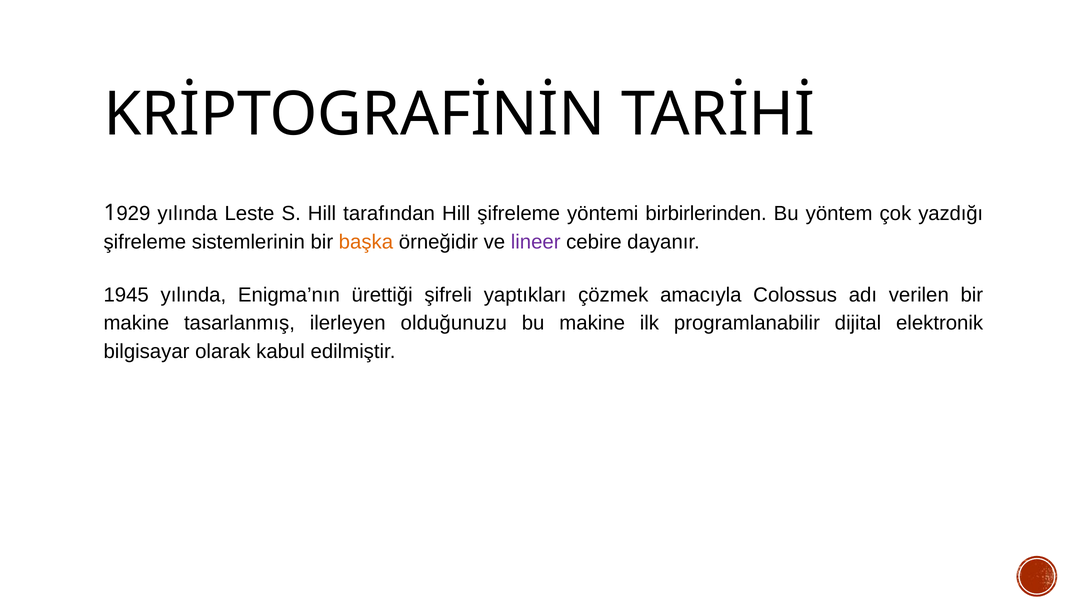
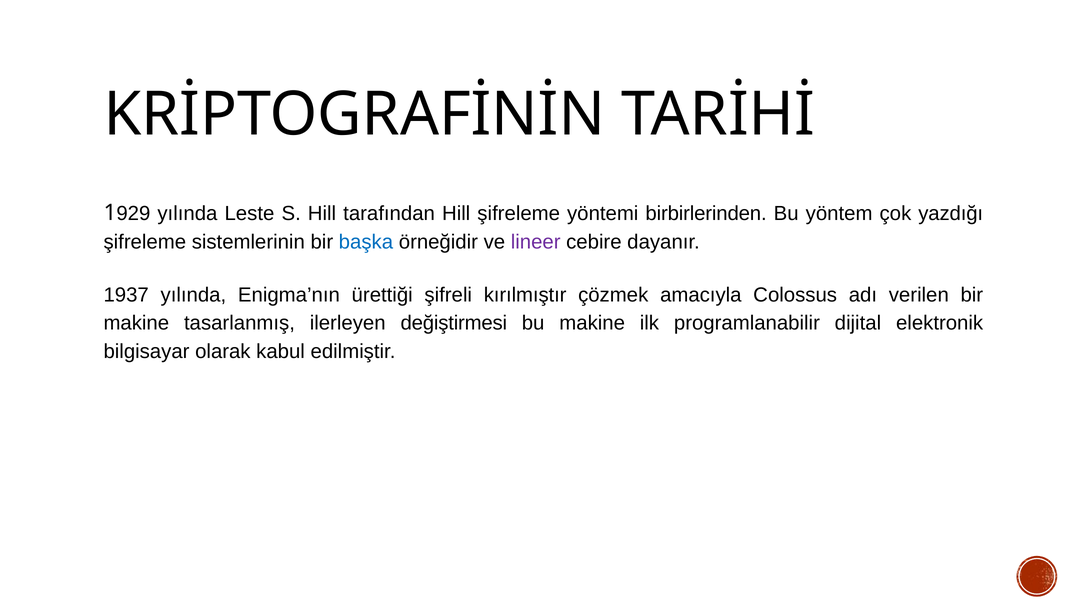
başka colour: orange -> blue (366, 242)
1945: 1945 -> 1937 (126, 295)
yaptıkları: yaptıkları -> kırılmıştır (525, 295)
olduğunuzu: olduğunuzu -> değiştirmesi (454, 323)
